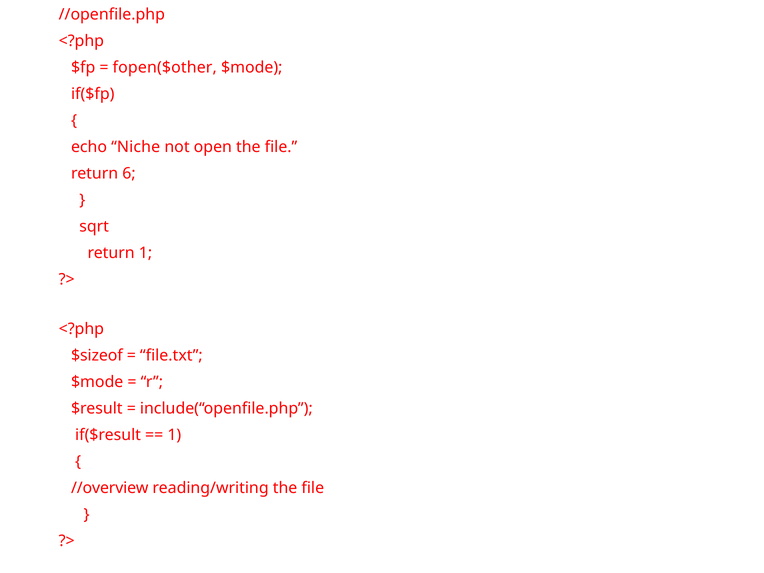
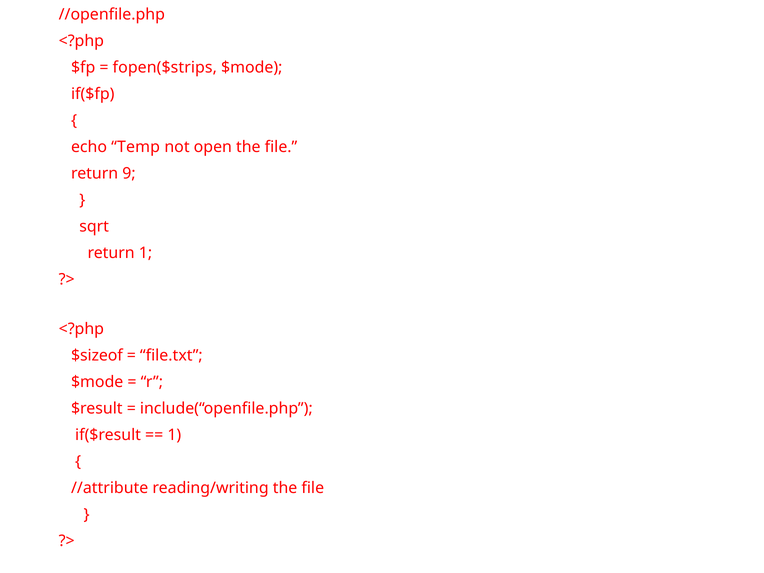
fopen($other: fopen($other -> fopen($strips (165, 67)
Niche: Niche -> Temp (136, 147)
6: 6 -> 9 (129, 174)
//overview: //overview -> //attribute (110, 488)
